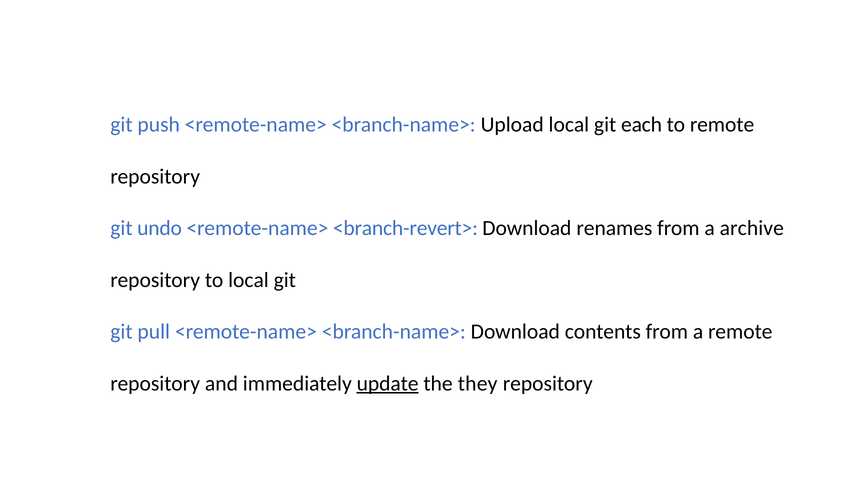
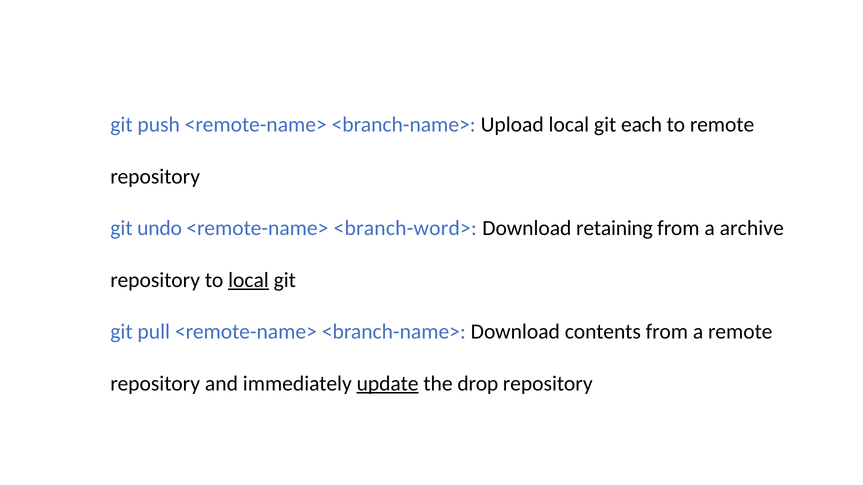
<branch-revert>: <branch-revert> -> <branch-word> (405, 229)
renames: renames -> retaining (614, 229)
local underline: none -> present (248, 280)
they: they -> drop (478, 384)
